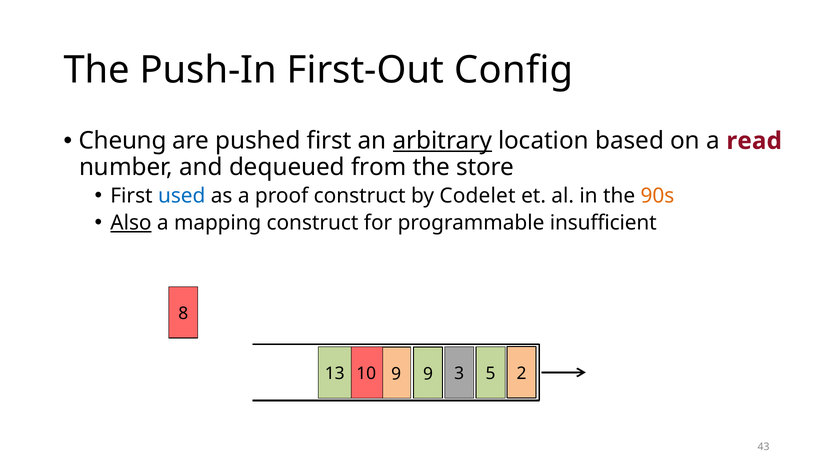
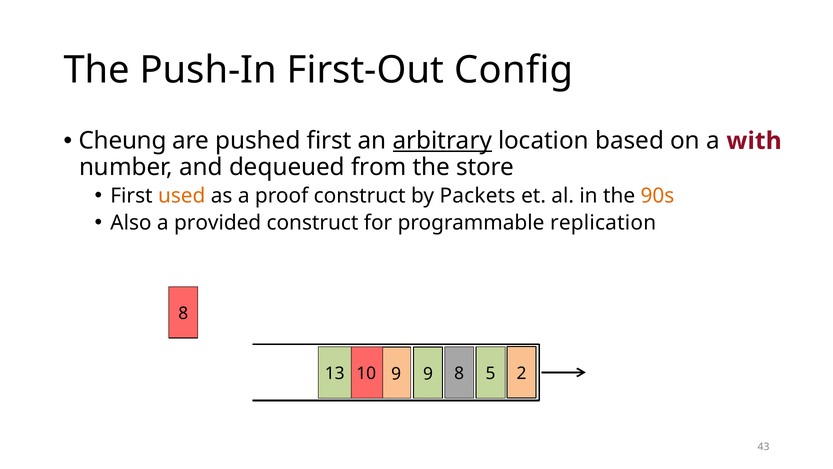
read: read -> with (754, 141)
used colour: blue -> orange (182, 196)
Codelet: Codelet -> Packets (477, 196)
Also underline: present -> none (131, 223)
mapping: mapping -> provided (218, 223)
insufficient: insufficient -> replication (603, 223)
9 3: 3 -> 8 (459, 373)
